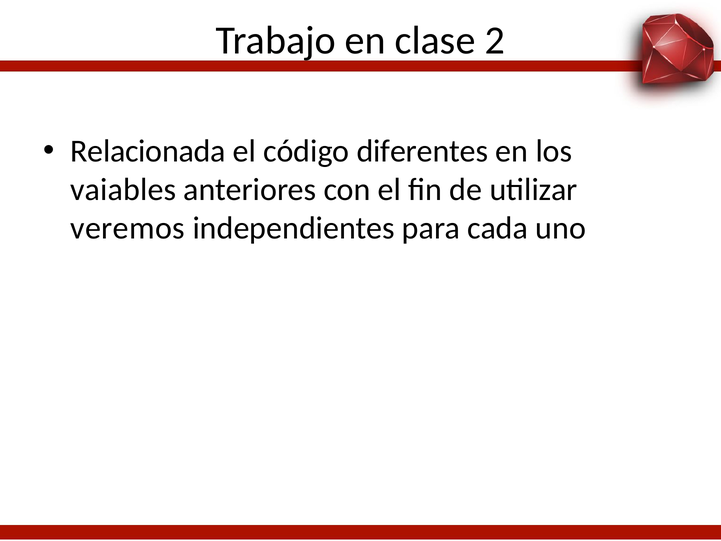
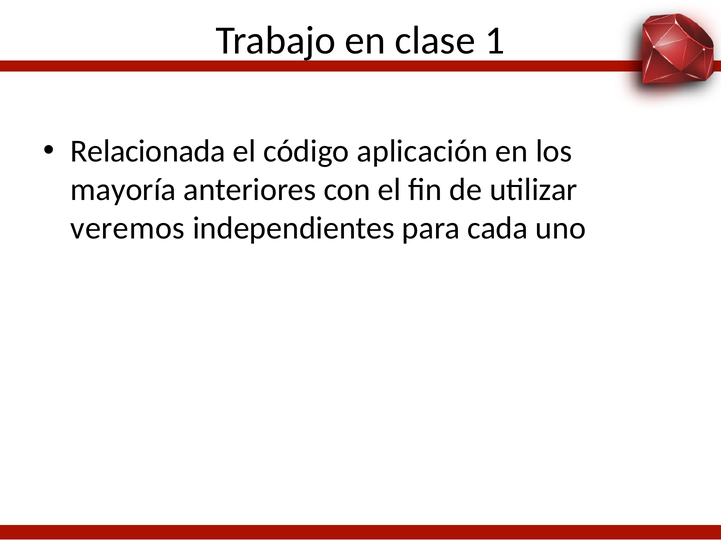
2: 2 -> 1 (495, 41)
diferentes: diferentes -> aplicación (422, 151)
vaiables: vaiables -> mayoría (123, 190)
